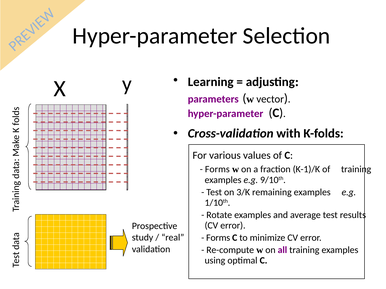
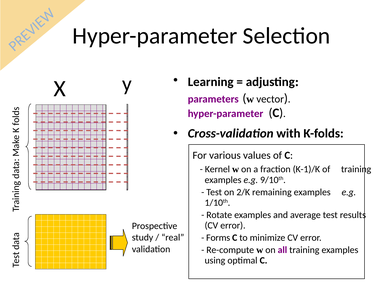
Forms: Forms -> Kernel (217, 170)
3/K: 3/K -> 2/K (243, 193)
